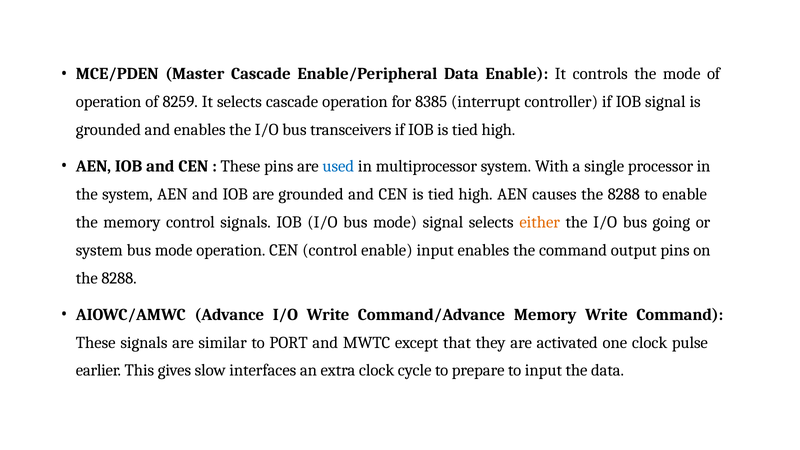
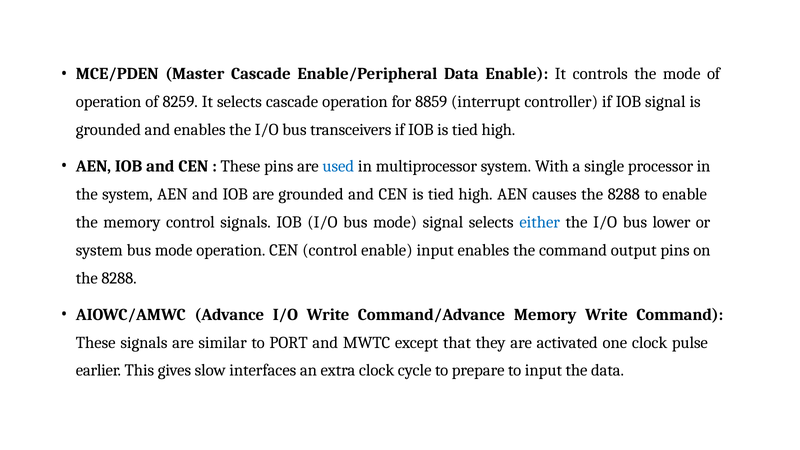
8385: 8385 -> 8859 (431, 102)
either colour: orange -> blue (540, 222)
going: going -> lower (671, 222)
